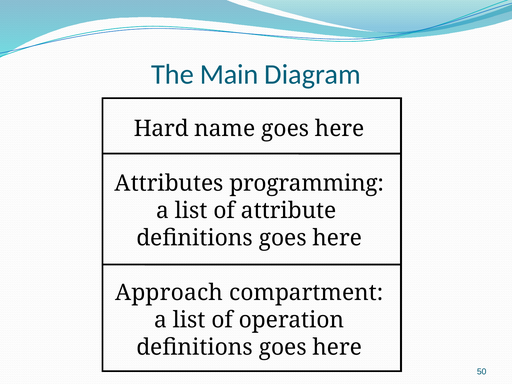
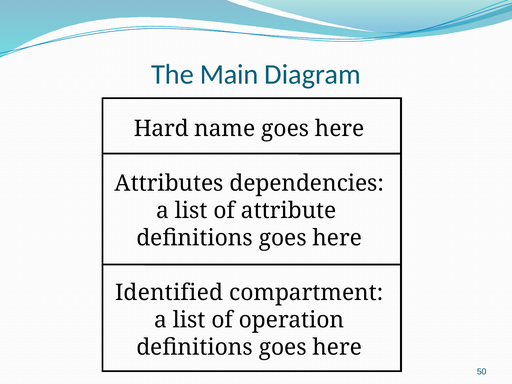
programming: programming -> dependencies (307, 183)
Approach: Approach -> Identified (169, 293)
